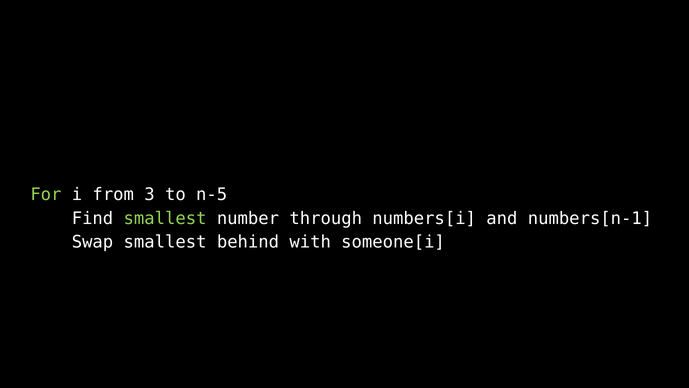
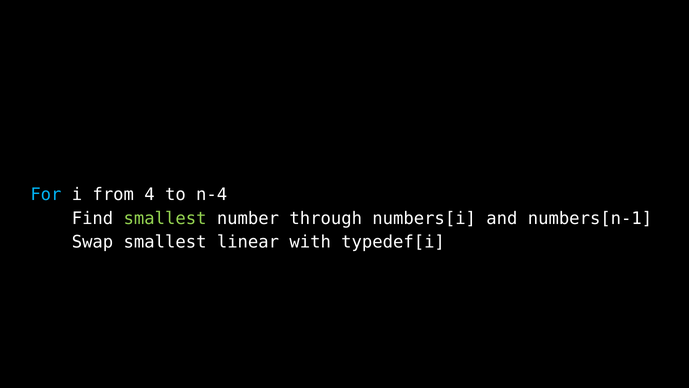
For colour: light green -> light blue (46, 195)
3: 3 -> 4 (150, 195)
n-5: n-5 -> n-4 (212, 195)
behind: behind -> linear (248, 242)
someone[i: someone[i -> typedef[i (393, 242)
